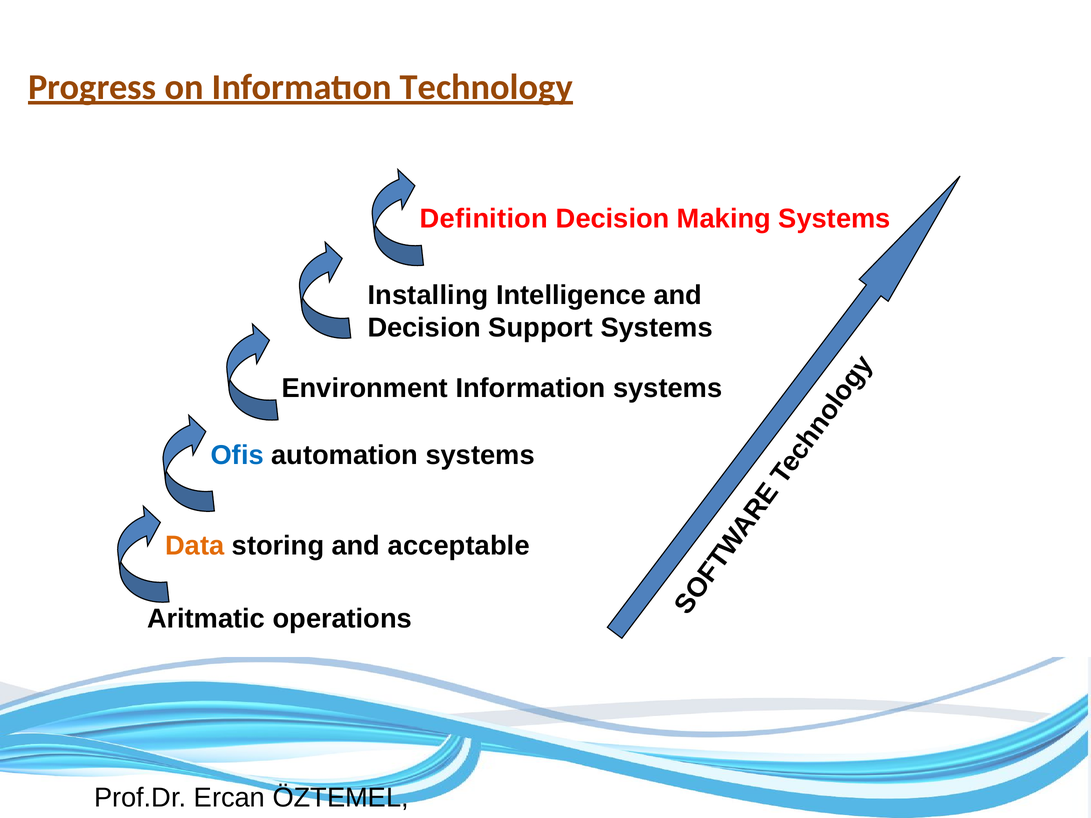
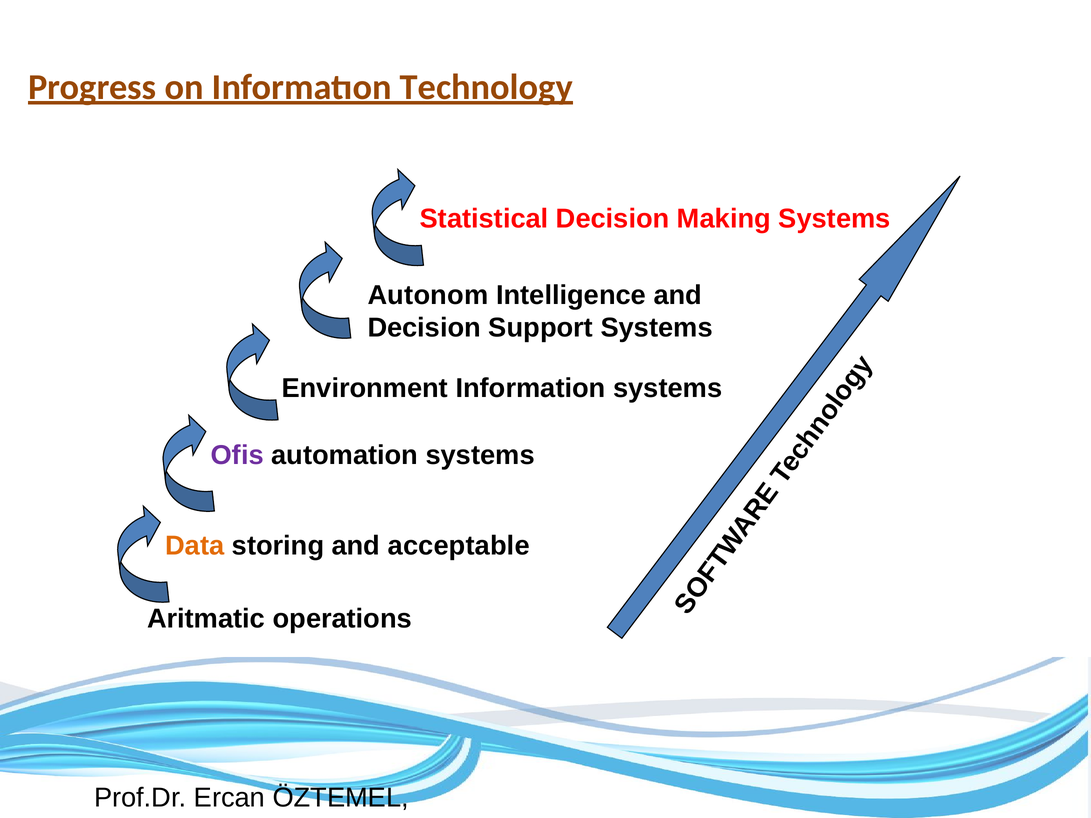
Definition: Definition -> Statistical (484, 219)
Installing: Installing -> Autonom (428, 295)
Ofis colour: blue -> purple (237, 455)
